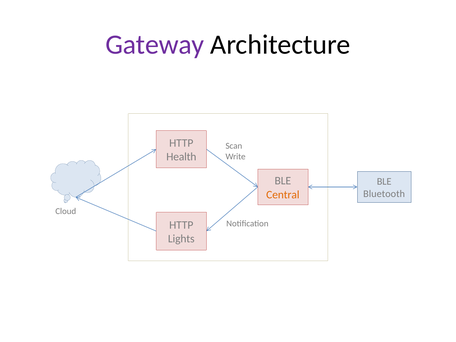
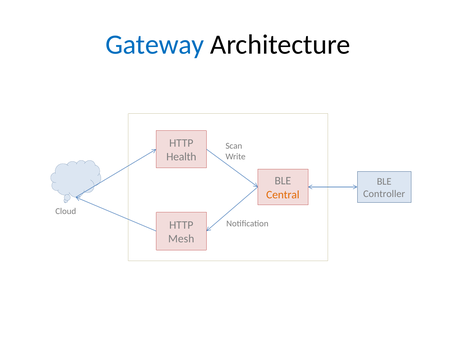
Gateway colour: purple -> blue (155, 45)
Bluetooth: Bluetooth -> Controller (384, 194)
Lights: Lights -> Mesh (181, 239)
